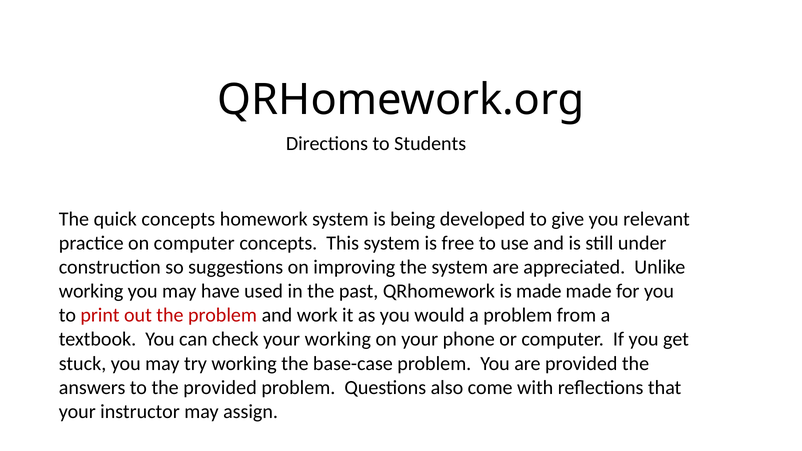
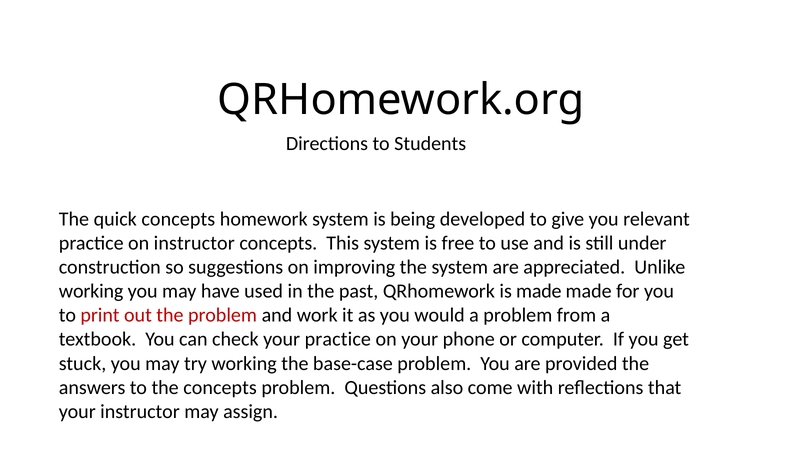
on computer: computer -> instructor (194, 243)
your working: working -> practice (338, 339)
the provided: provided -> concepts (220, 388)
